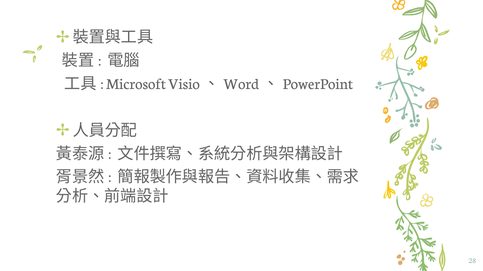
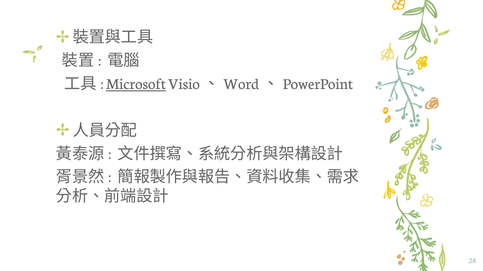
Microsoft underline: none -> present (136, 84)
